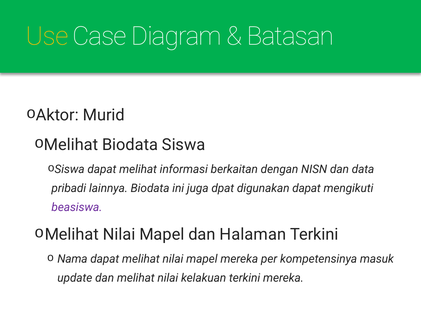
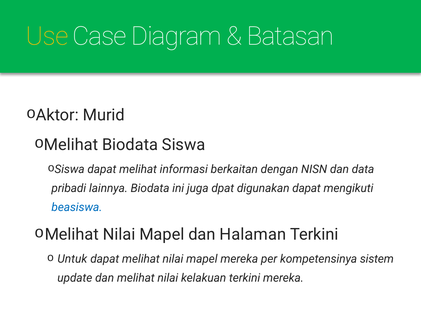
beasiswa colour: purple -> blue (77, 207)
Nama: Nama -> Untuk (72, 259)
masuk: masuk -> sistem (377, 259)
